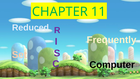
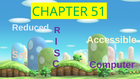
11: 11 -> 51 (98, 12)
Frequently: Frequently -> Accessible (112, 40)
Computer colour: black -> purple (112, 65)
